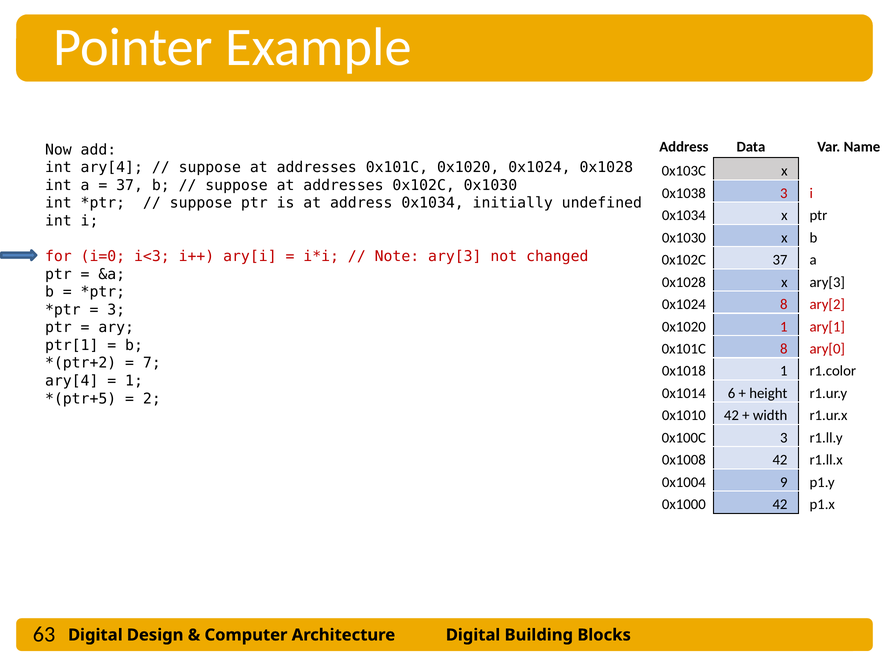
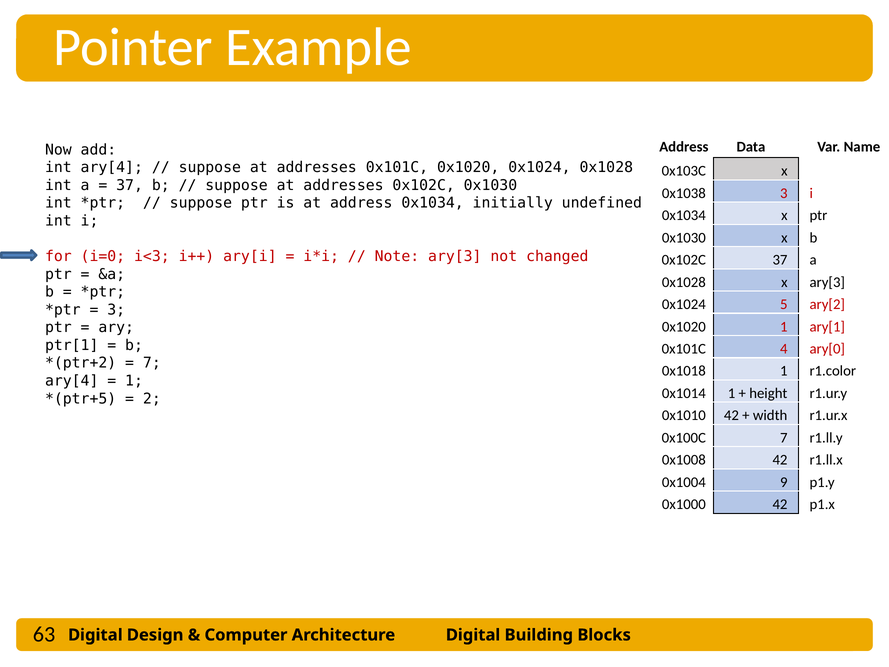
0x1024 8: 8 -> 5 (784, 304)
0x101C 8: 8 -> 4 (784, 349)
0x1014 6: 6 -> 1 (732, 393)
0x100C 3: 3 -> 7 (784, 438)
